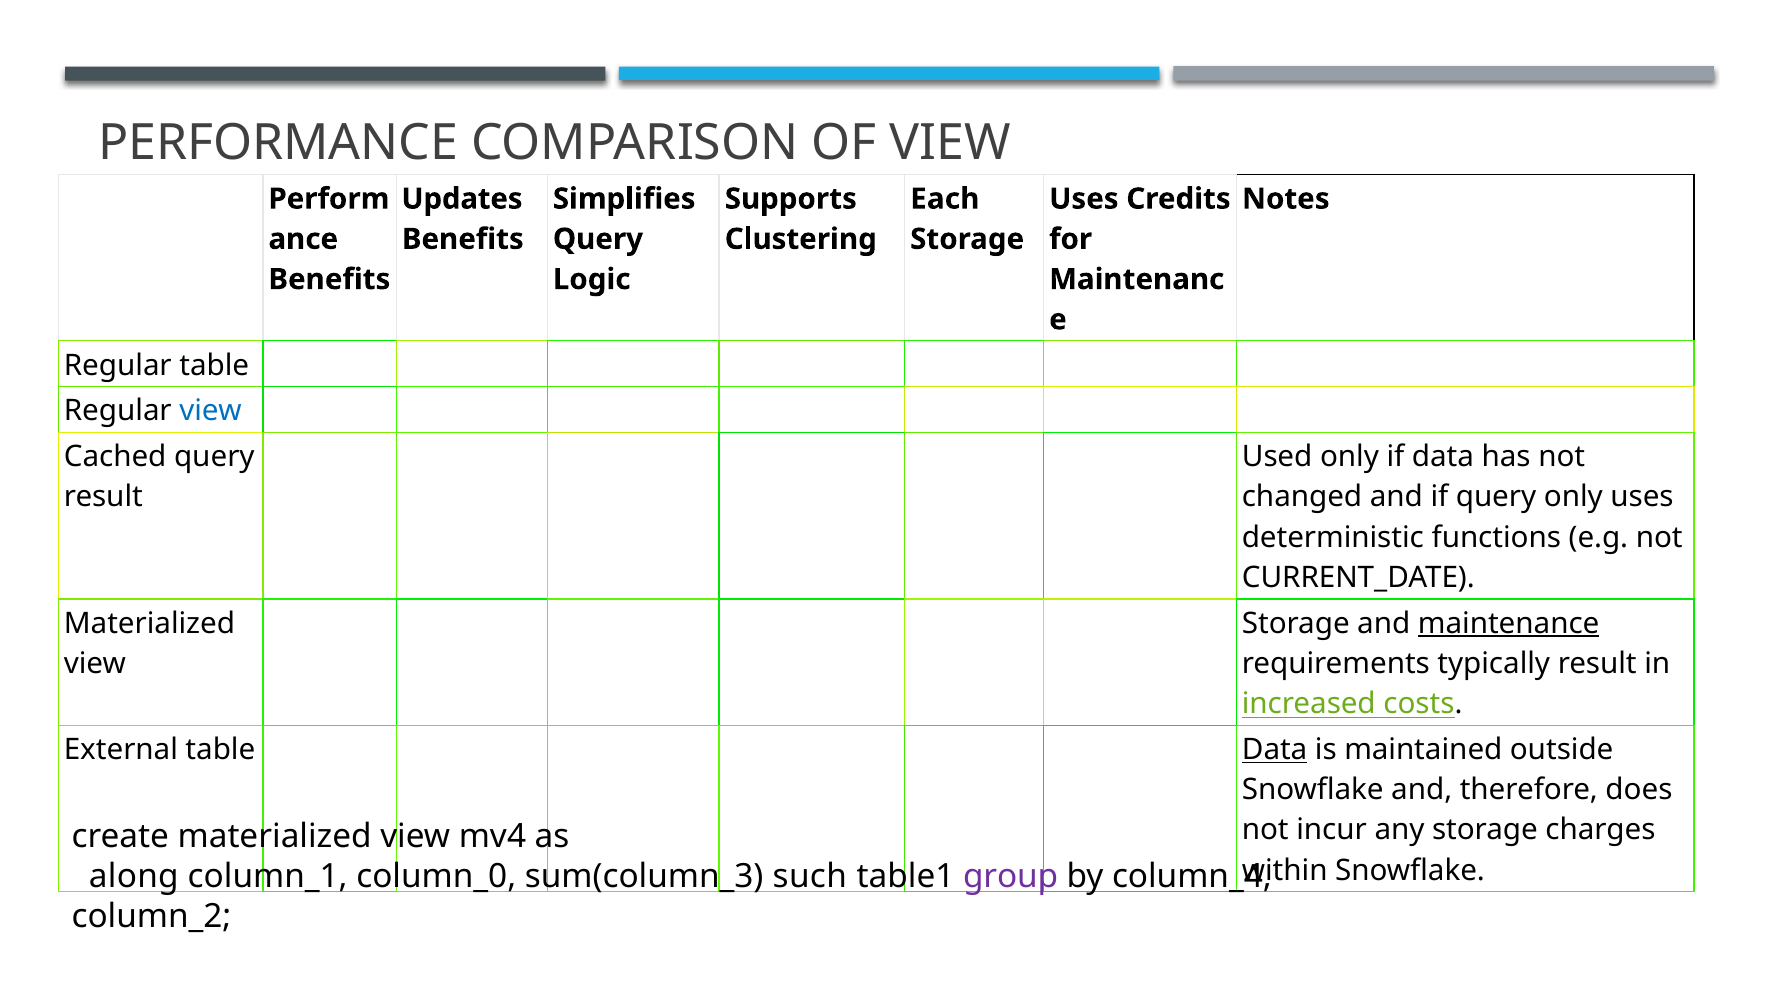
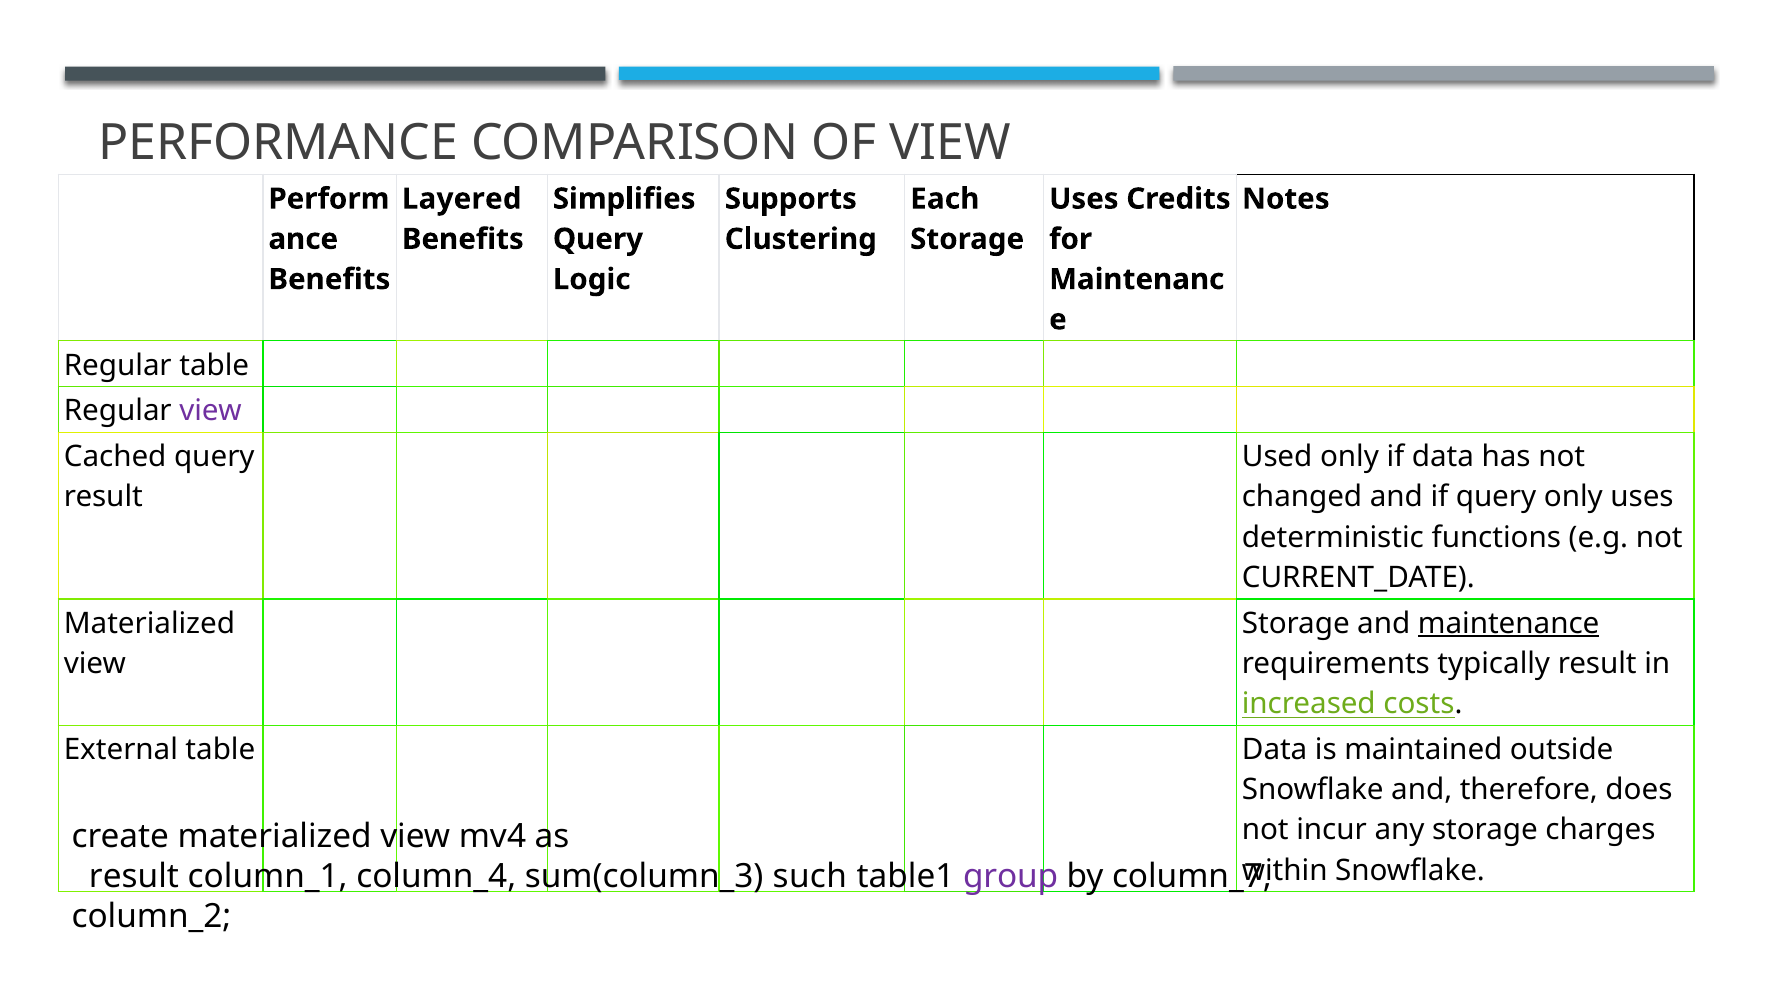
Updates: Updates -> Layered (462, 199)
view colour: blue -> purple (211, 411)
Data underline: present -> none (1275, 749)
along: along -> result (134, 876)
column_0: column_0 -> column_4 (436, 876)
column_4: column_4 -> column_7 (1192, 876)
